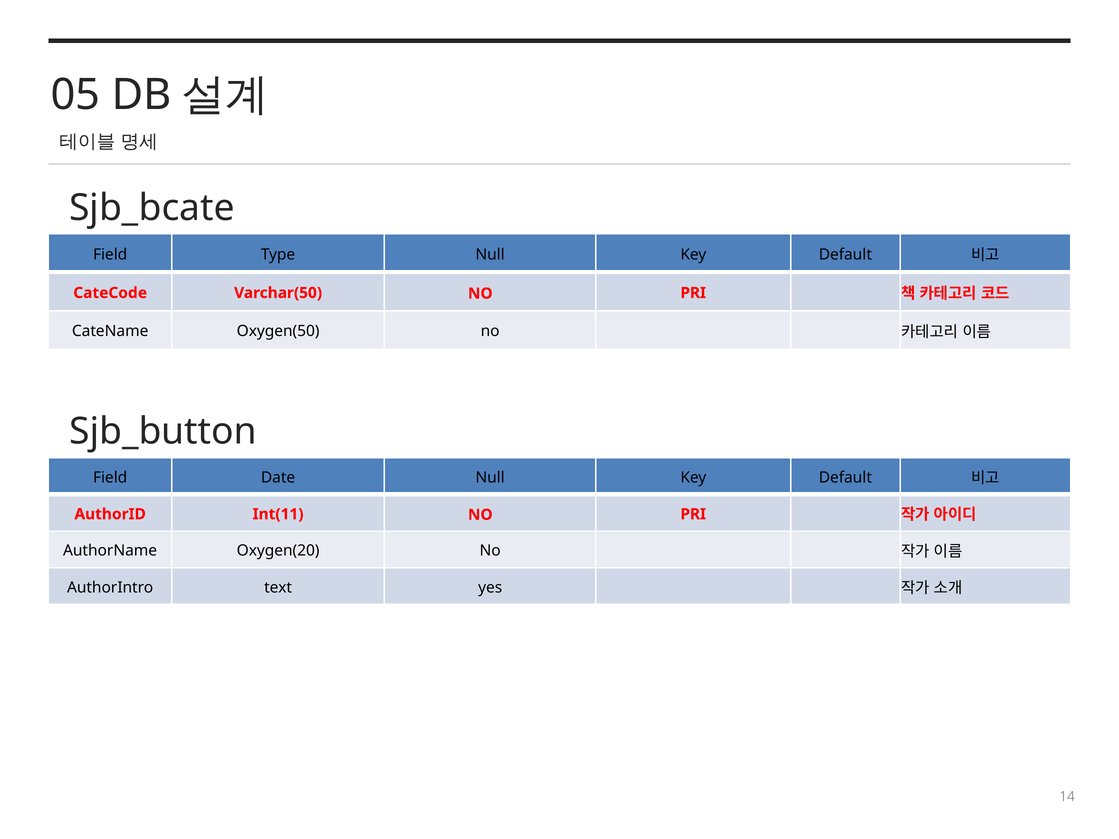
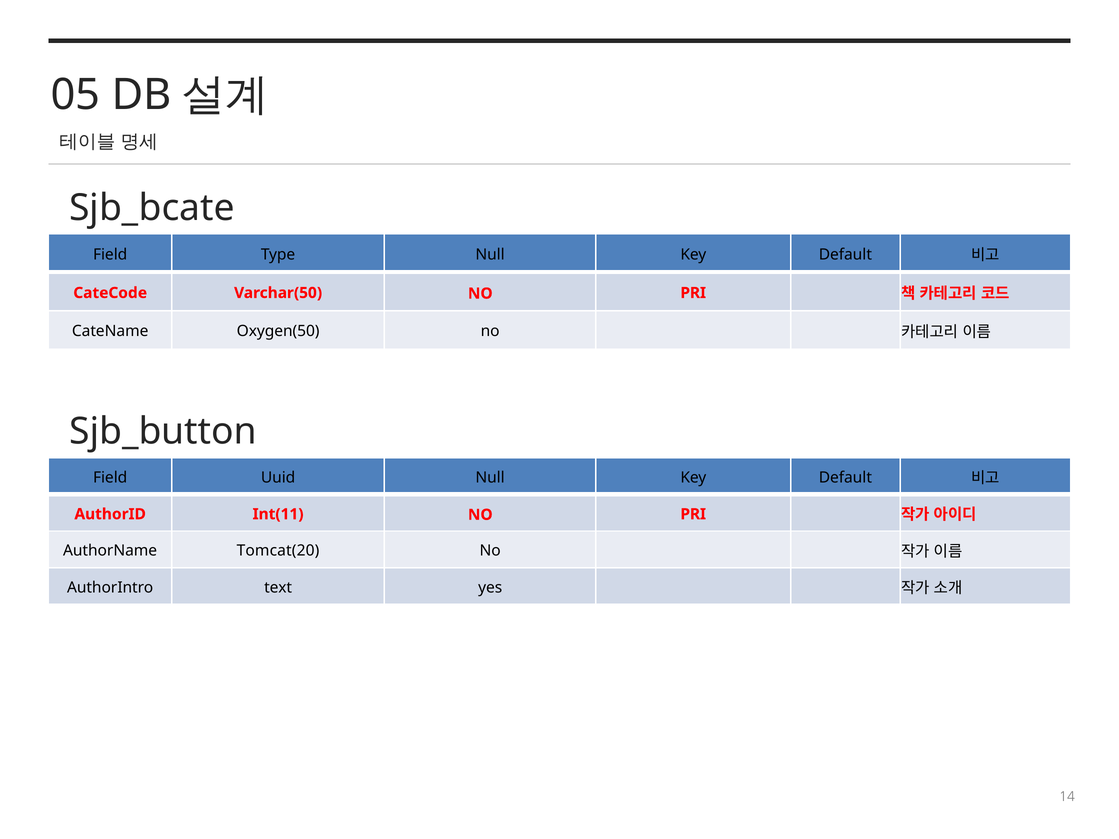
Date: Date -> Uuid (278, 478)
Oxygen(20: Oxygen(20 -> Tomcat(20 (278, 551)
